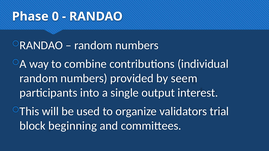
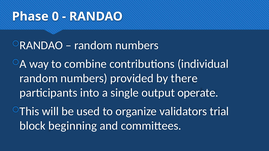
seem: seem -> there (184, 78)
interest: interest -> operate (198, 93)
